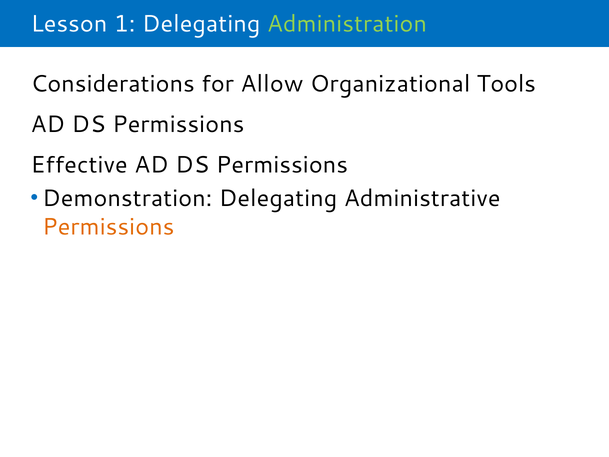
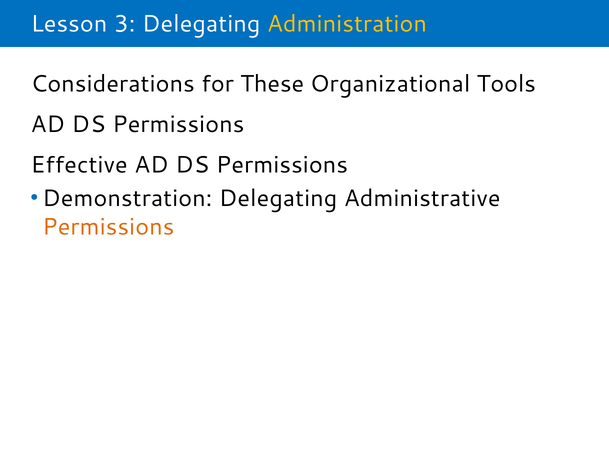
1: 1 -> 3 (125, 24)
Administration colour: light green -> yellow (347, 24)
Allow: Allow -> These (272, 84)
